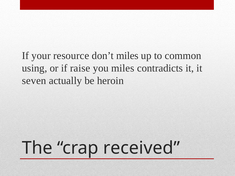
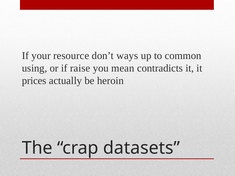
don’t miles: miles -> ways (127, 56)
you miles: miles -> mean (123, 68)
seven: seven -> prices (34, 81)
received: received -> datasets (141, 148)
